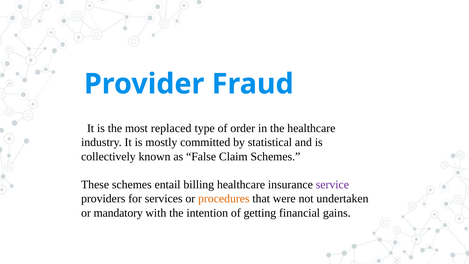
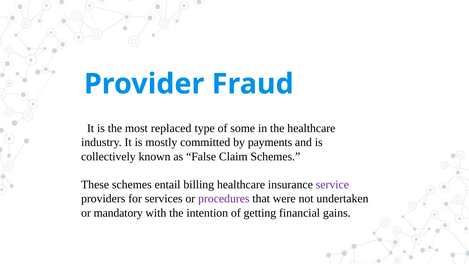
order: order -> some (243, 128)
statistical: statistical -> payments (270, 142)
procedures colour: orange -> purple (224, 199)
